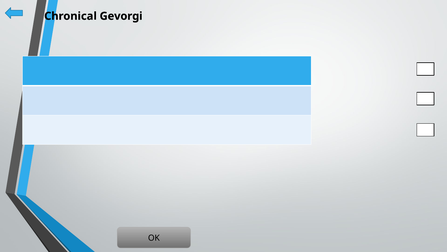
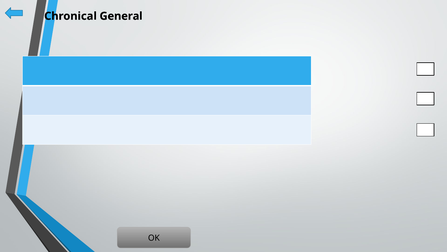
Gevorgi: Gevorgi -> General (121, 16)
